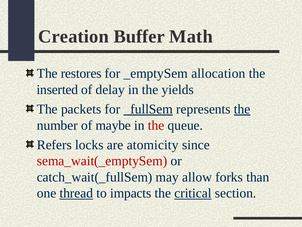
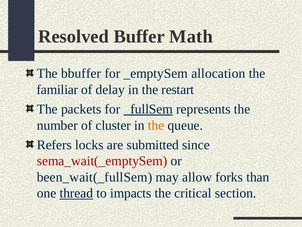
Creation: Creation -> Resolved (74, 37)
restores: restores -> bbuffer (81, 73)
inserted: inserted -> familiar (57, 89)
yields: yields -> restart (178, 89)
the underline: present -> none (242, 109)
maybe: maybe -> cluster (113, 125)
the colour: red -> orange (156, 125)
atomicity: atomicity -> submitted (153, 145)
catch_wait(_fullSem: catch_wait(_fullSem -> been_wait(_fullSem (95, 177)
critical underline: present -> none (193, 193)
